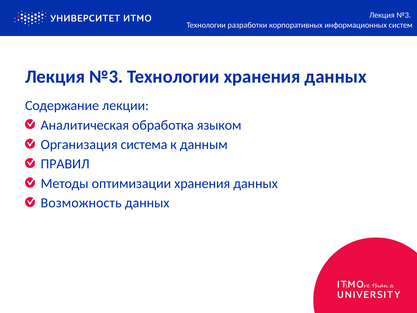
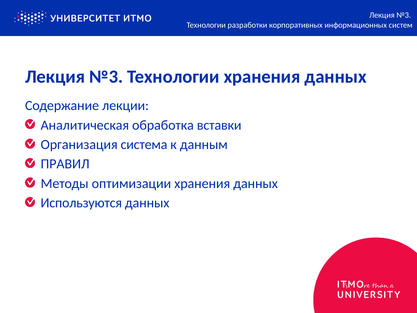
языком: языком -> вставки (219, 125)
Возможность: Возможность -> Используются (81, 203)
